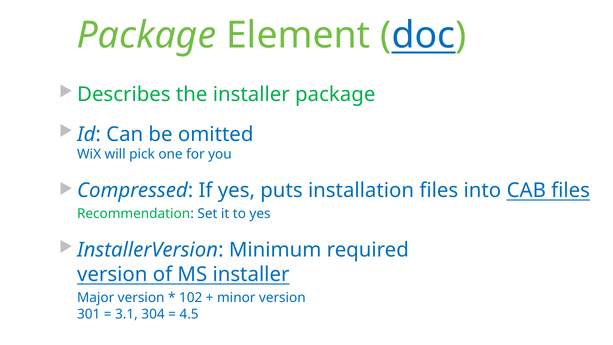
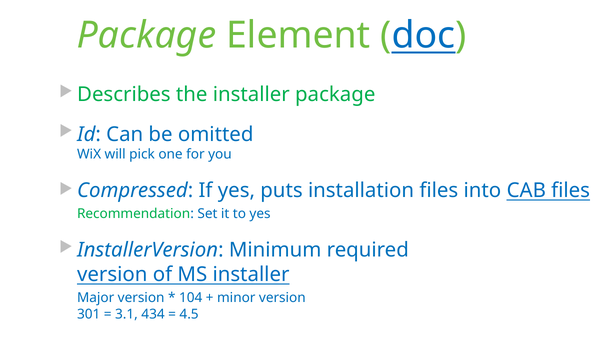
102: 102 -> 104 (191, 298)
304: 304 -> 434 (153, 314)
